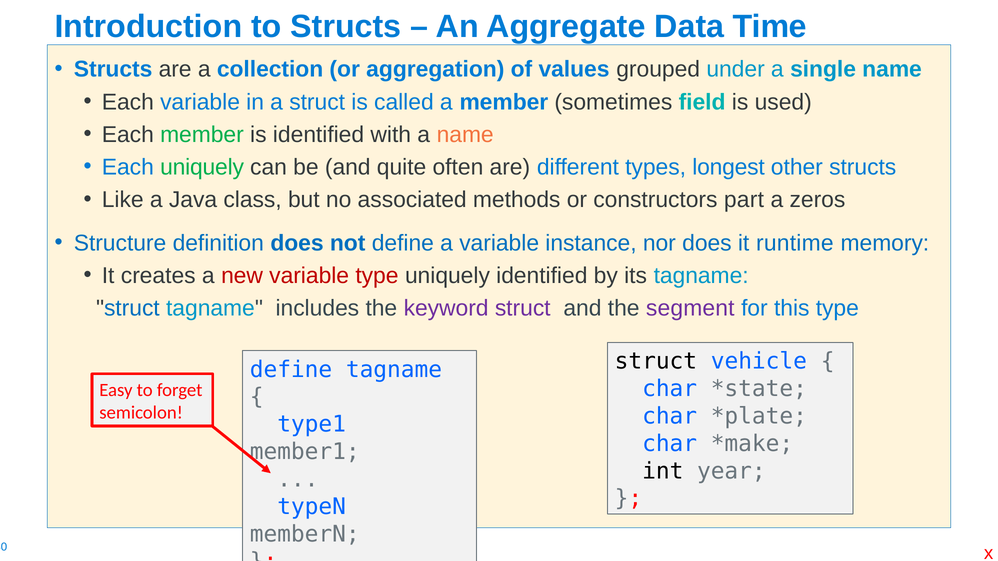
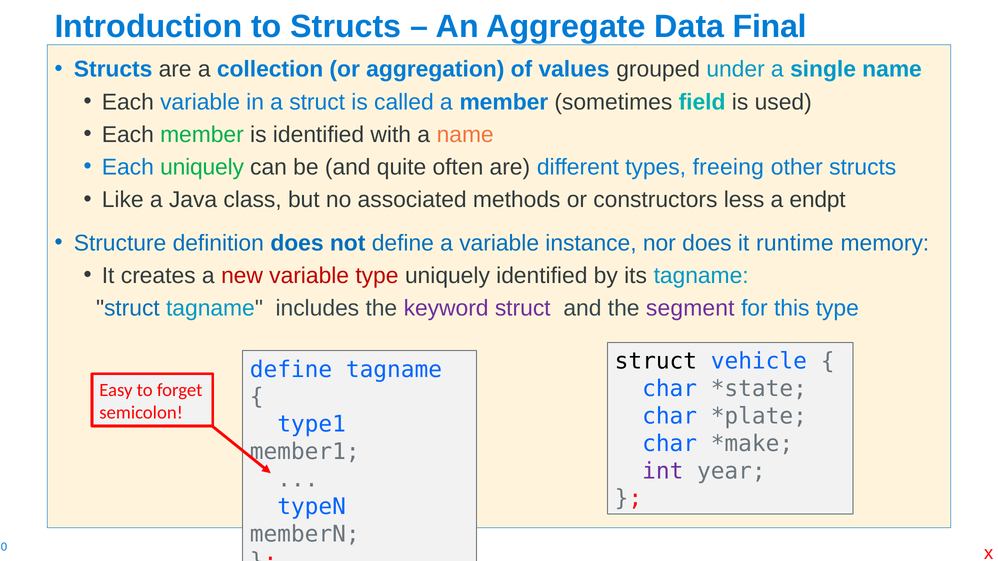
Time: Time -> Final (770, 26)
longest: longest -> freeing (728, 167)
part: part -> less (744, 200)
zeros: zeros -> endpt (818, 200)
int colour: black -> purple (663, 471)
